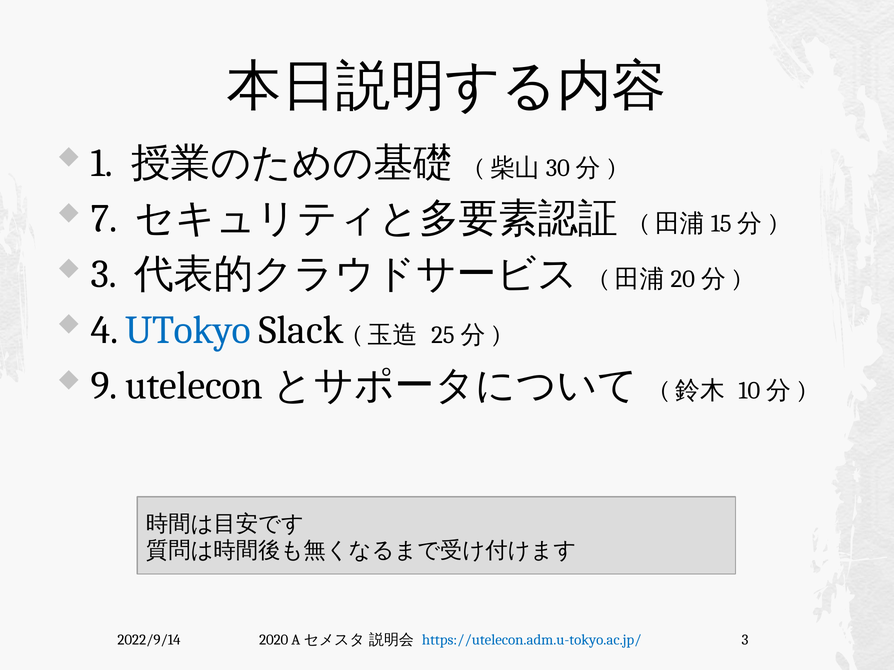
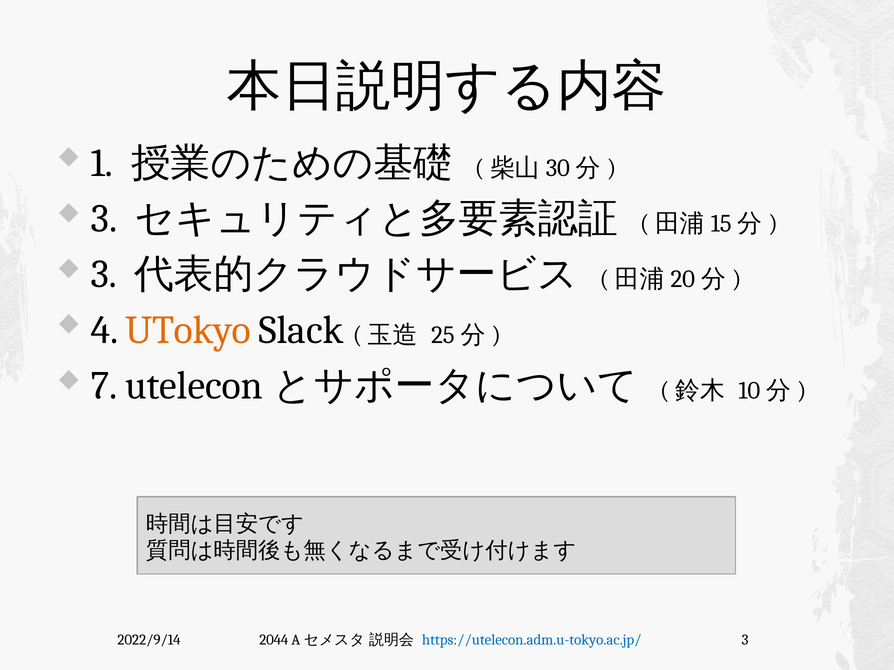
7: 7 -> 3 (104, 219)
UTokyo colour: blue -> orange (188, 330)
9: 9 -> 7 (104, 386)
2020: 2020 -> 2044 (274, 640)
